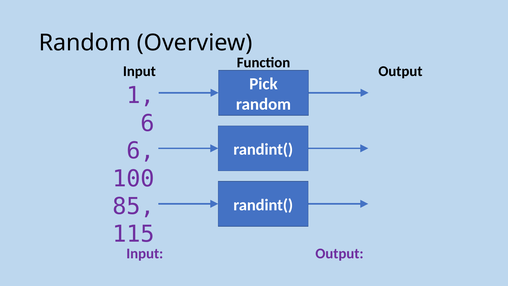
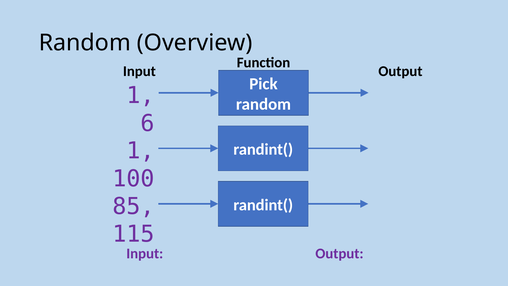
6: 6 -> 1 (140, 151)
